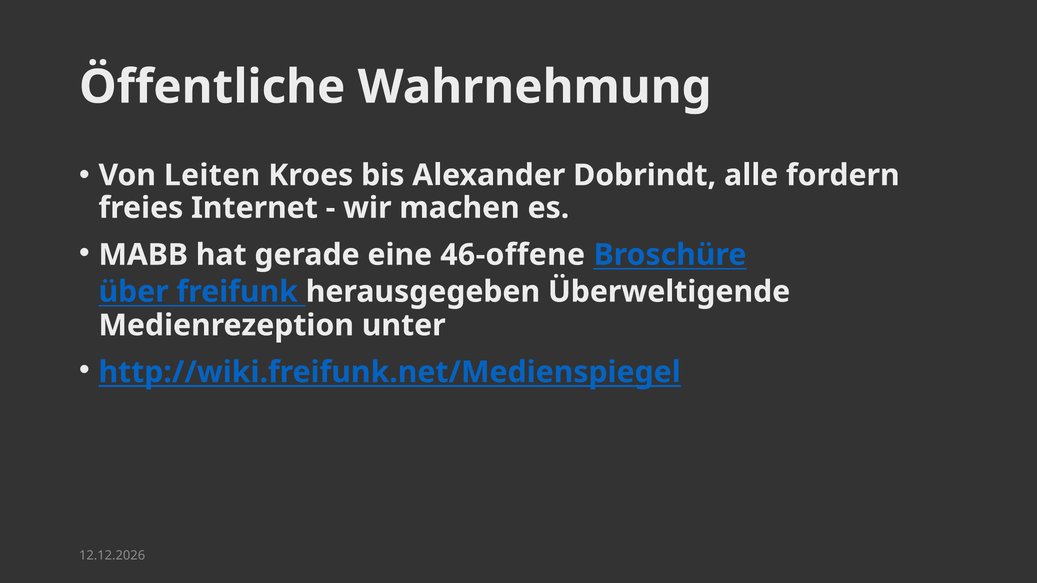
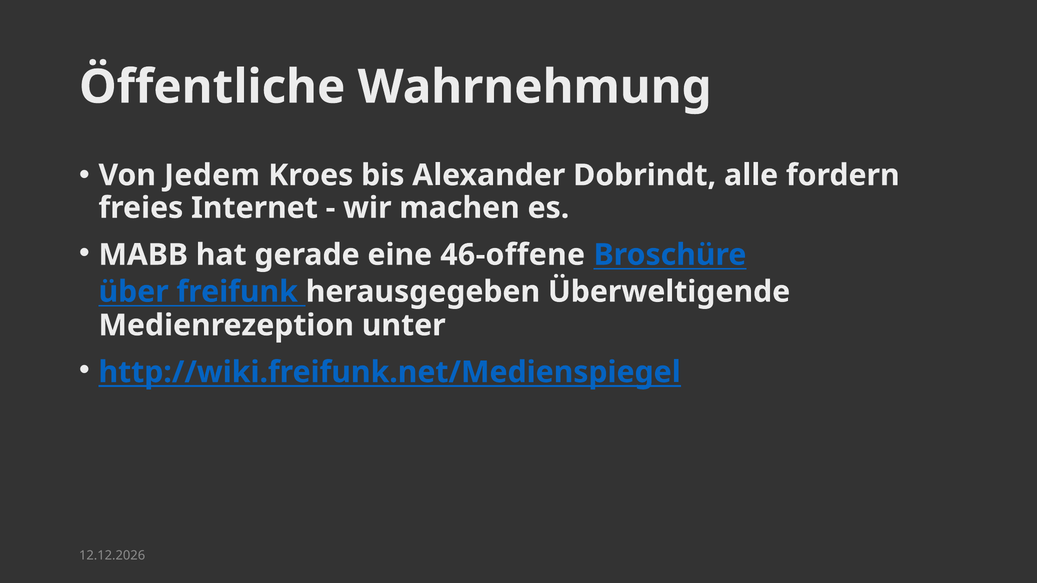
Leiten: Leiten -> Jedem (212, 175)
